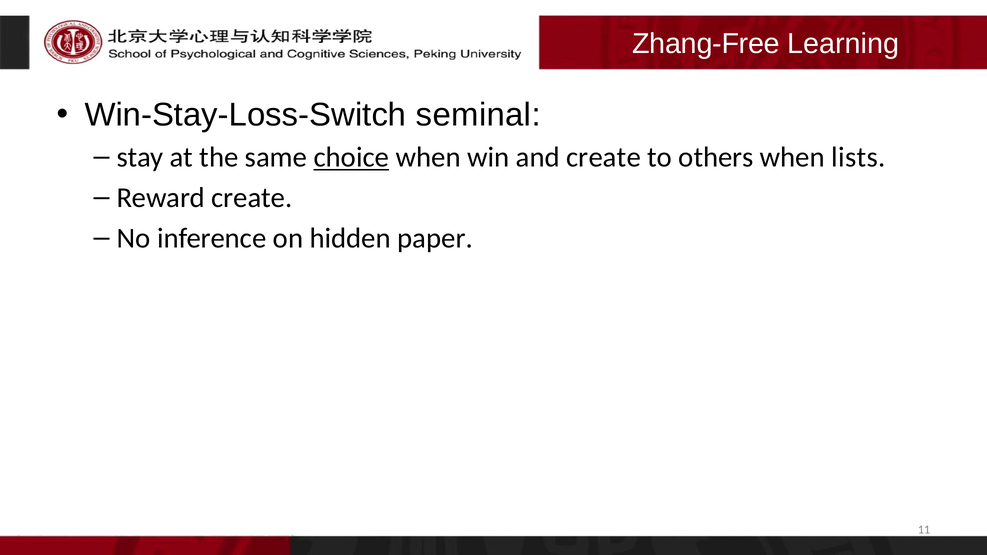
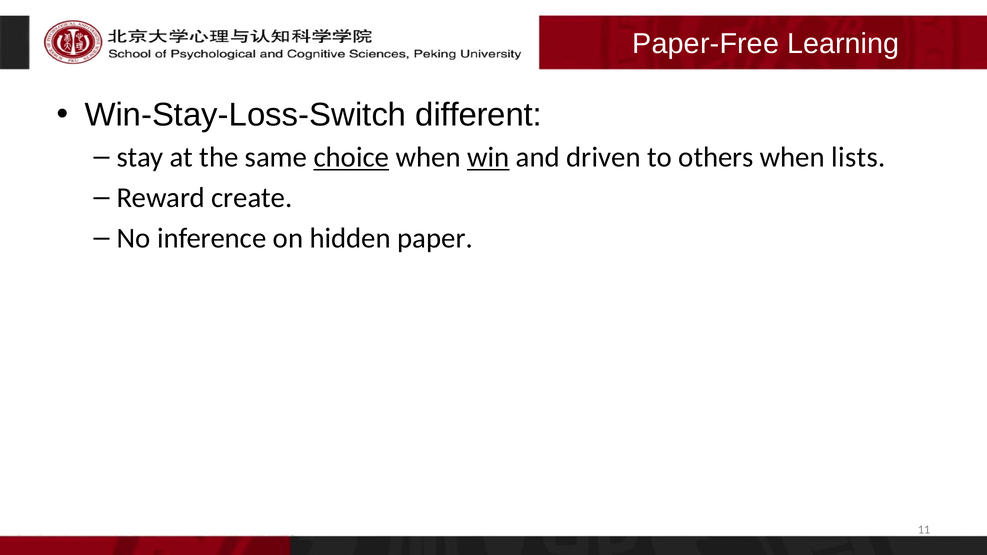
Zhang-Free: Zhang-Free -> Paper-Free (706, 44)
seminal: seminal -> different (479, 115)
win underline: none -> present (488, 158)
and create: create -> driven (604, 158)
